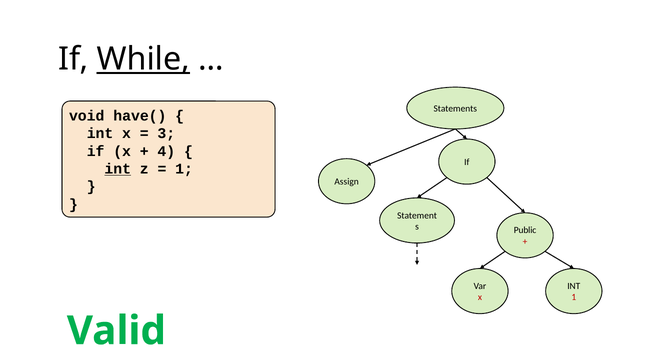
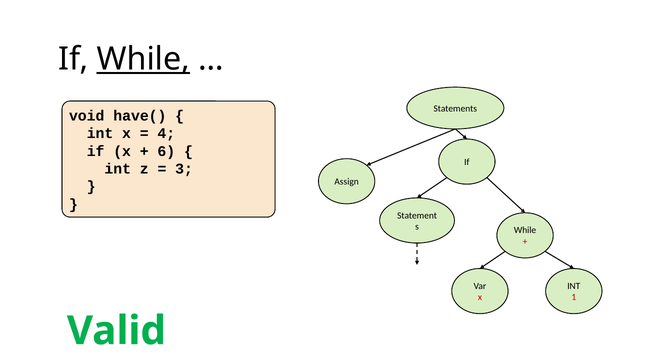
3: 3 -> 4 (166, 133)
4: 4 -> 6 (166, 151)
int underline: present -> none (118, 169)
1: 1 -> 3 (184, 169)
Public: Public -> While (525, 230)
